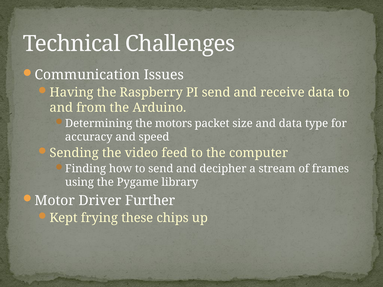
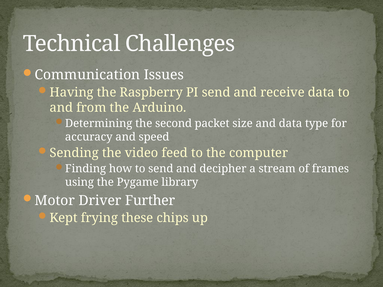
motors: motors -> second (174, 124)
